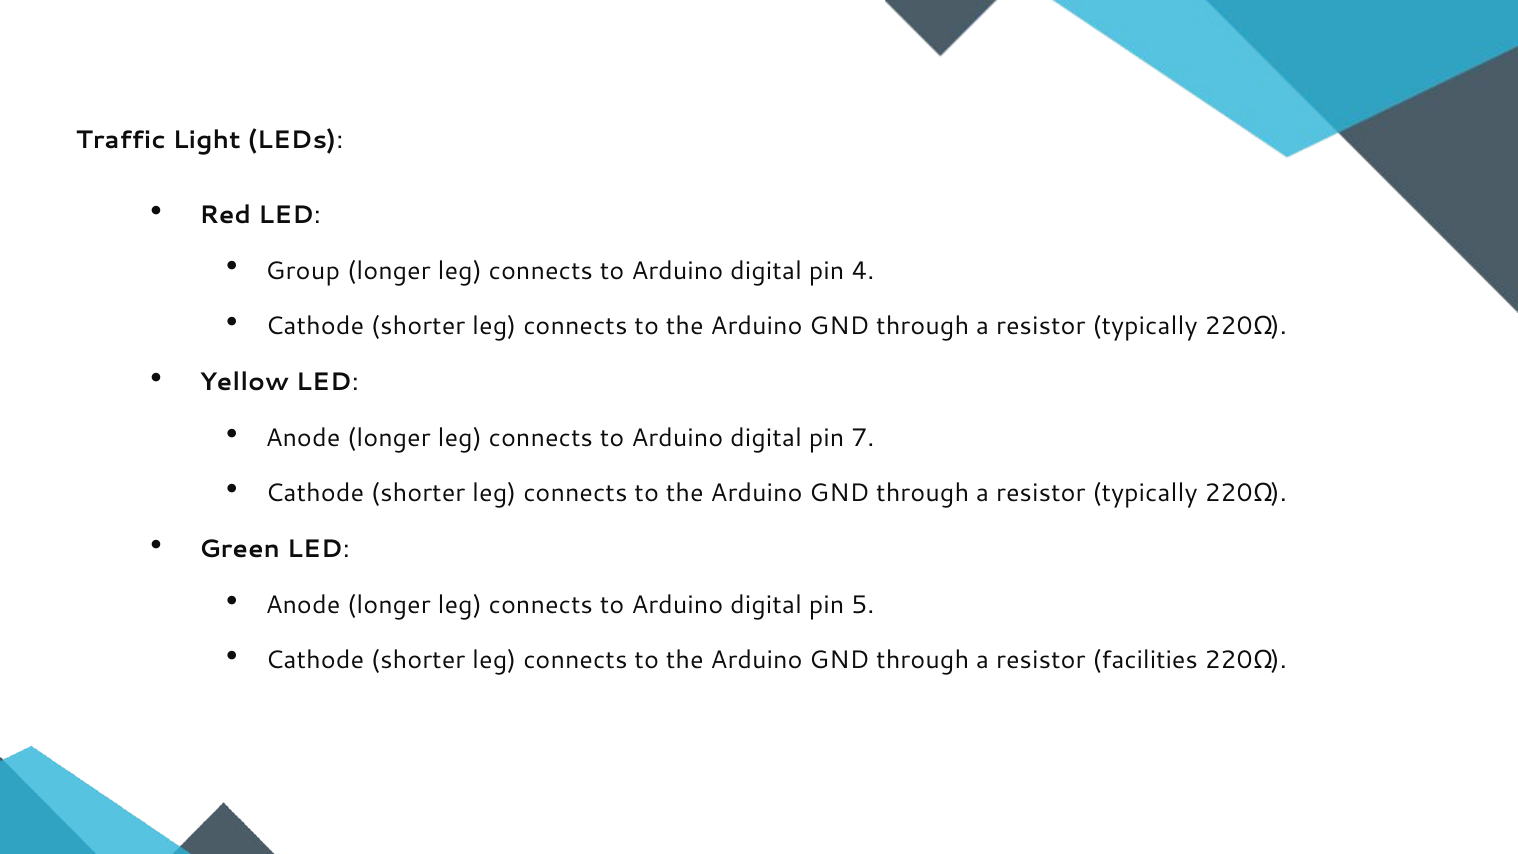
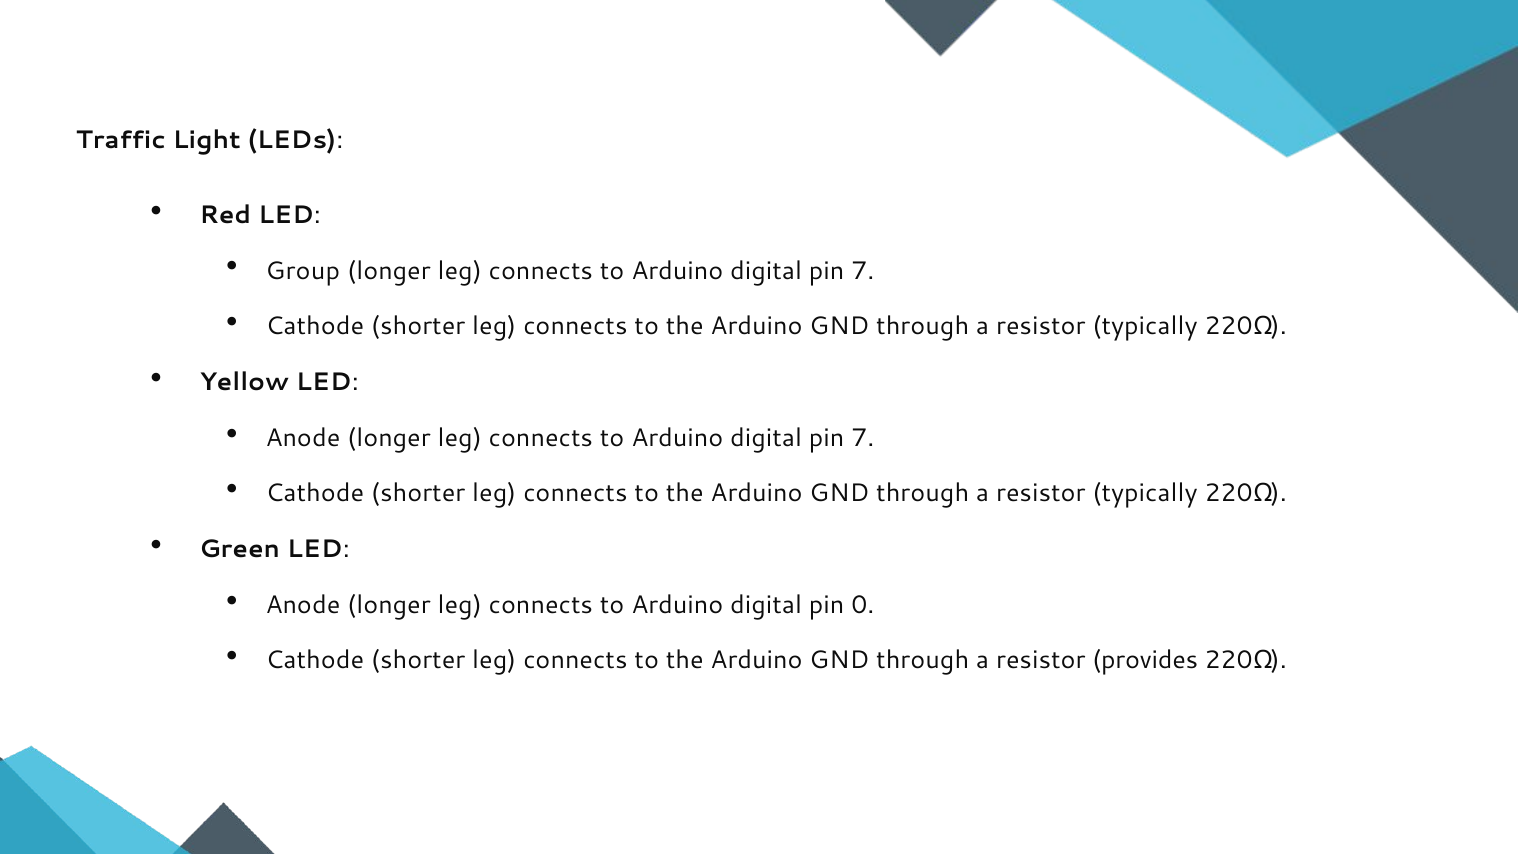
4: 4 -> 7 (863, 271)
5: 5 -> 0 (863, 605)
facilities: facilities -> provides (1145, 661)
